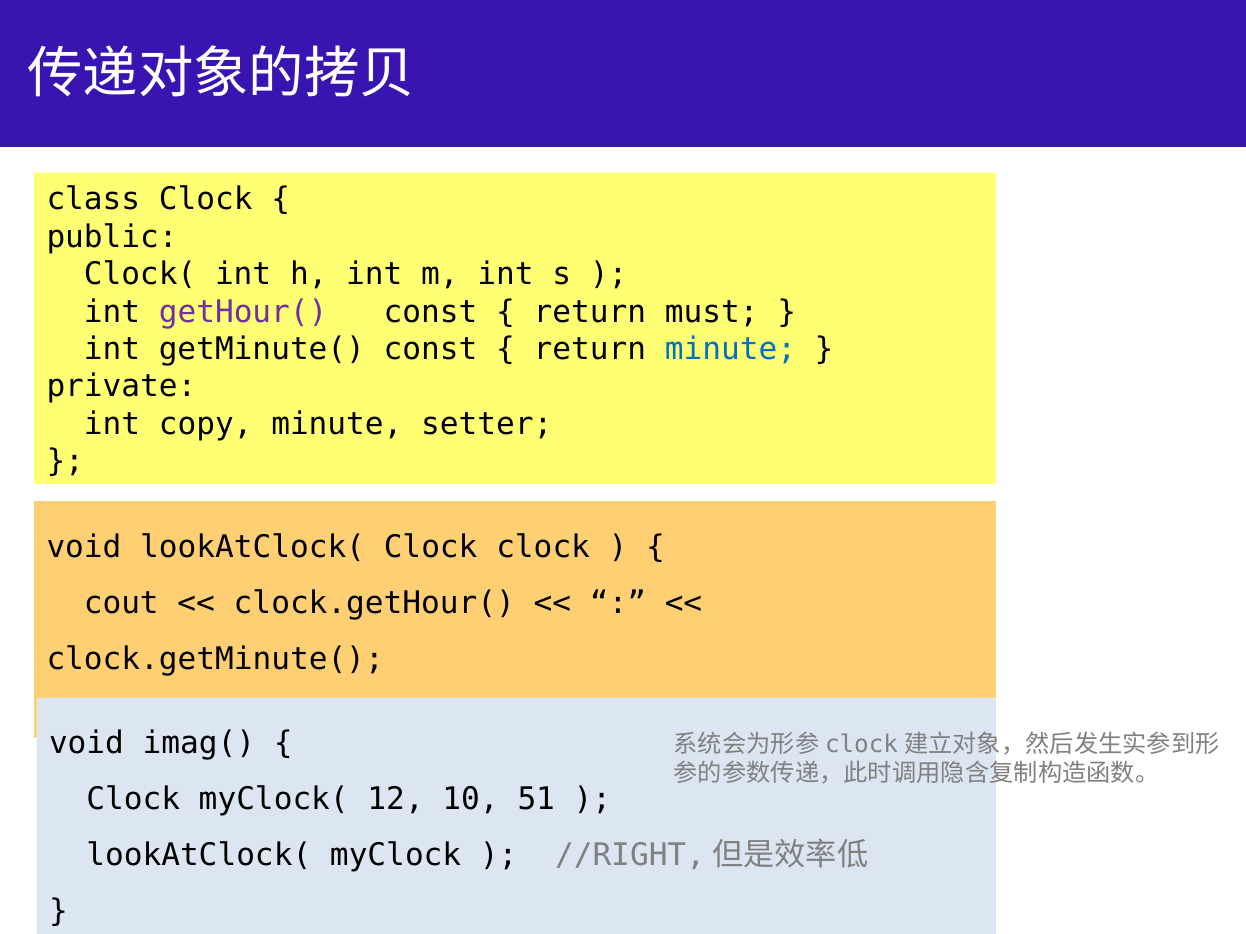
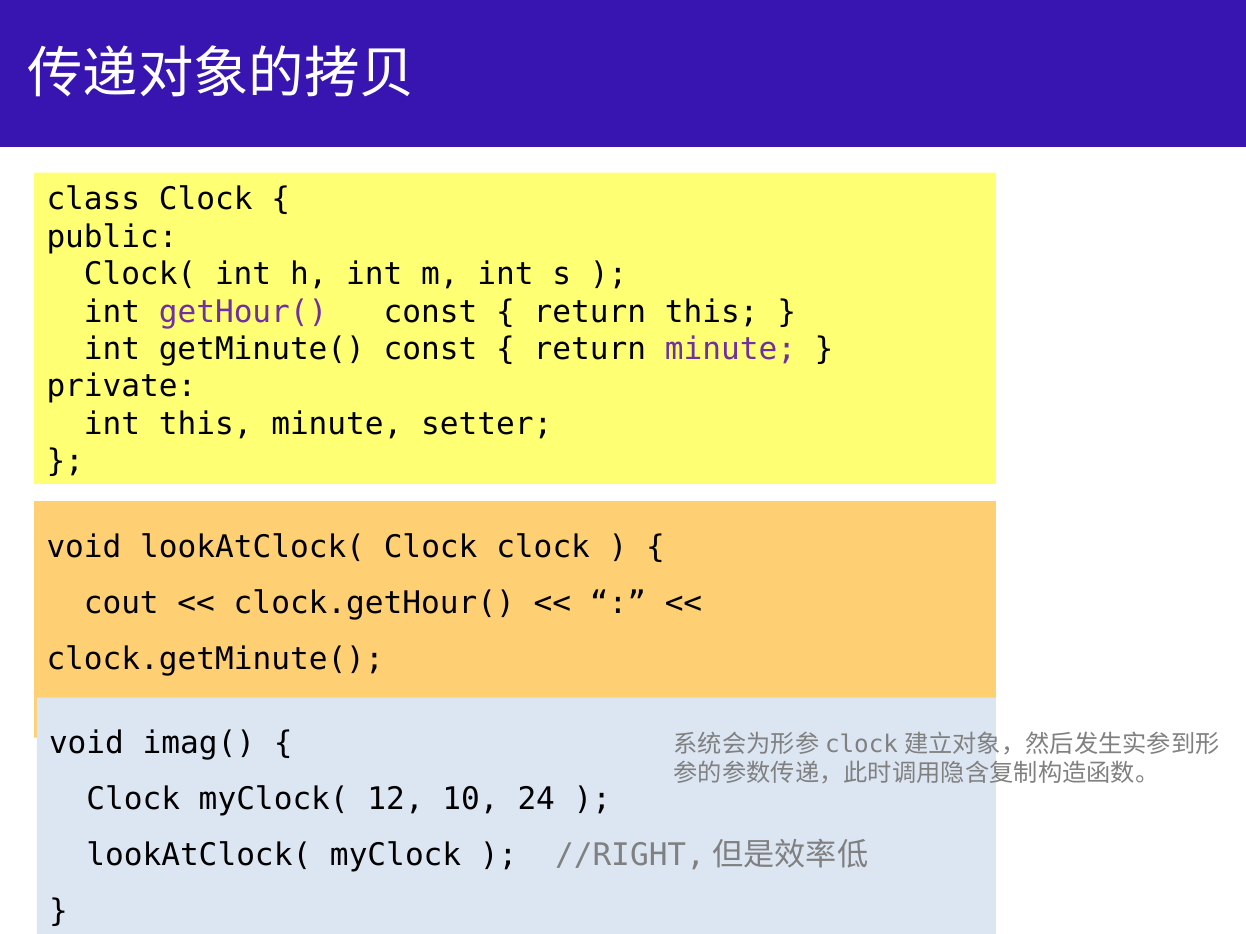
return must: must -> this (712, 312)
minute colour: blue -> purple (730, 349)
int copy: copy -> this (206, 424)
51: 51 -> 24 (536, 800)
